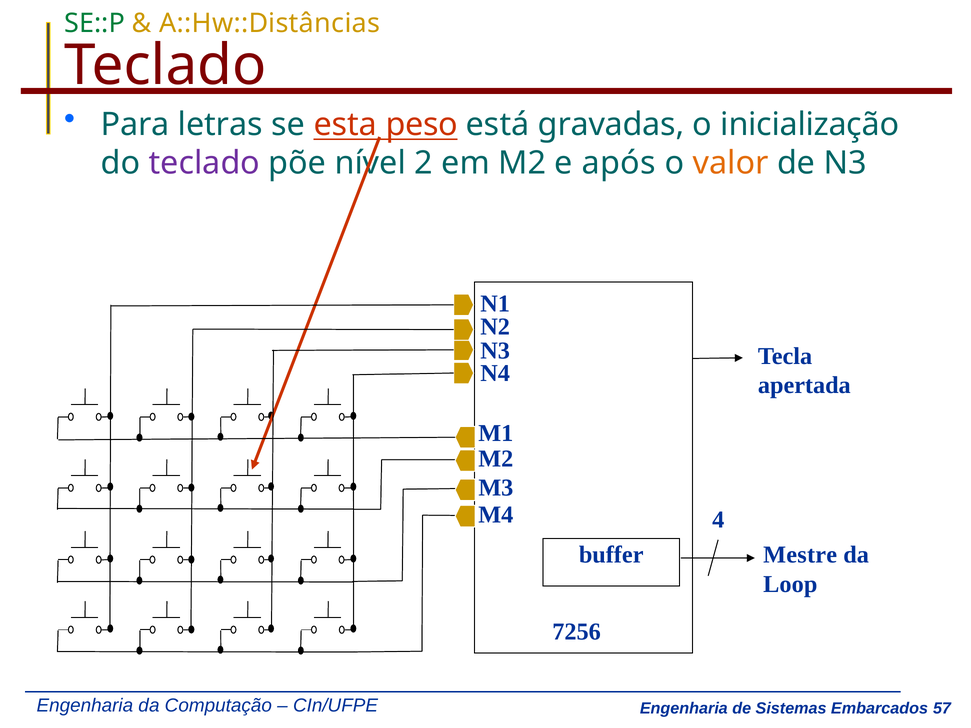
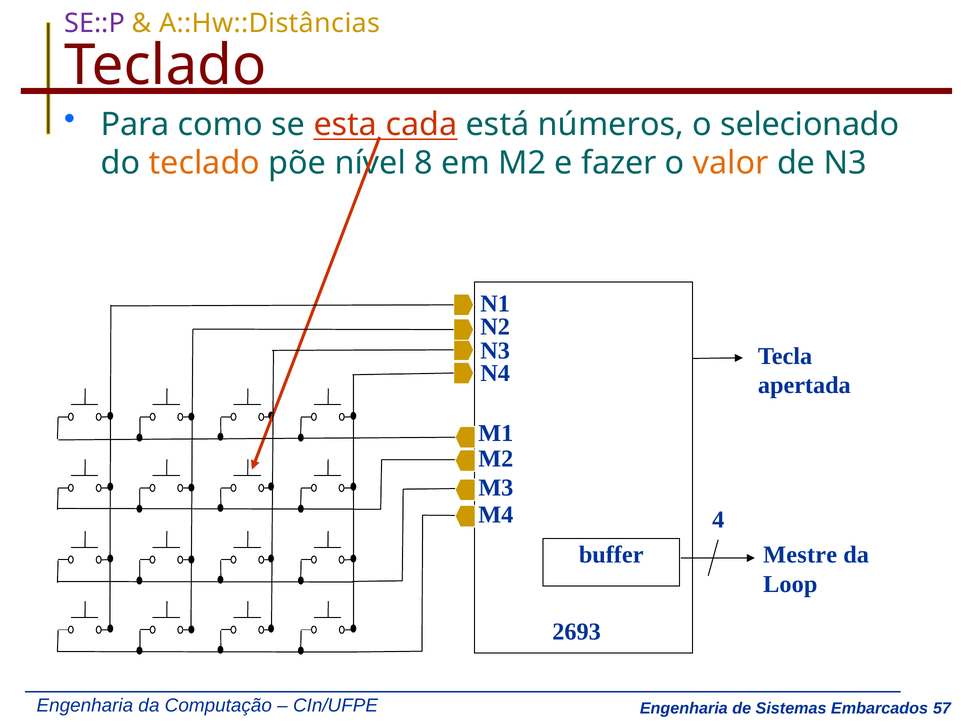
SE::P colour: green -> purple (95, 24)
letras: letras -> como (220, 124)
peso: peso -> cada (422, 124)
gravadas: gravadas -> números (611, 124)
inicialização: inicialização -> selecionado (810, 124)
teclado colour: purple -> orange (204, 163)
2: 2 -> 8 (424, 163)
após: após -> fazer (619, 163)
7256: 7256 -> 2693 (577, 632)
